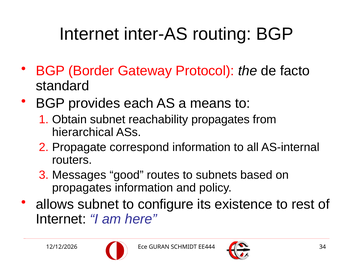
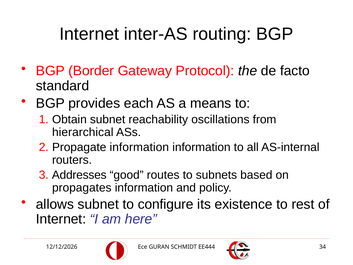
reachability propagates: propagates -> oscillations (220, 119)
Propagate correspond: correspond -> information (139, 147)
Messages: Messages -> Addresses (79, 175)
